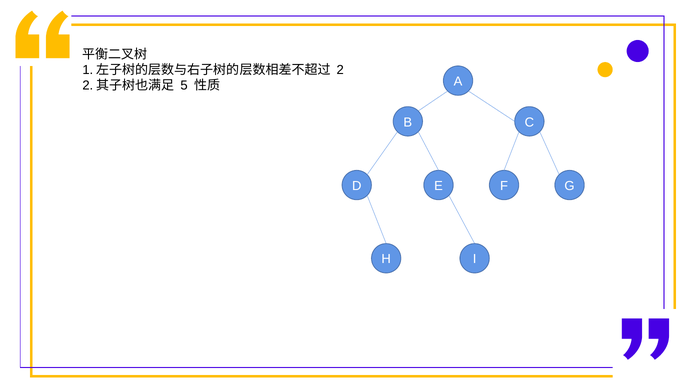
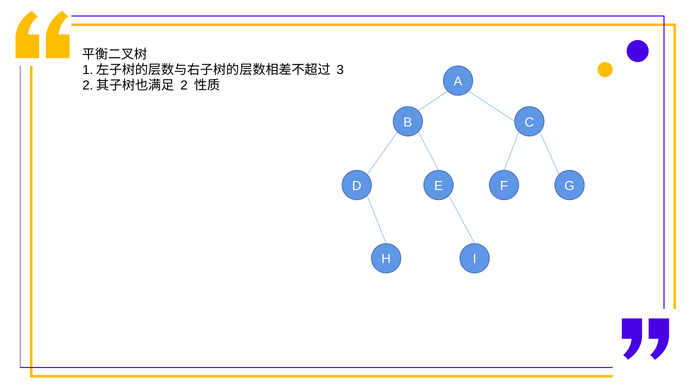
2: 2 -> 3 (340, 70)
5: 5 -> 2 (184, 86)
